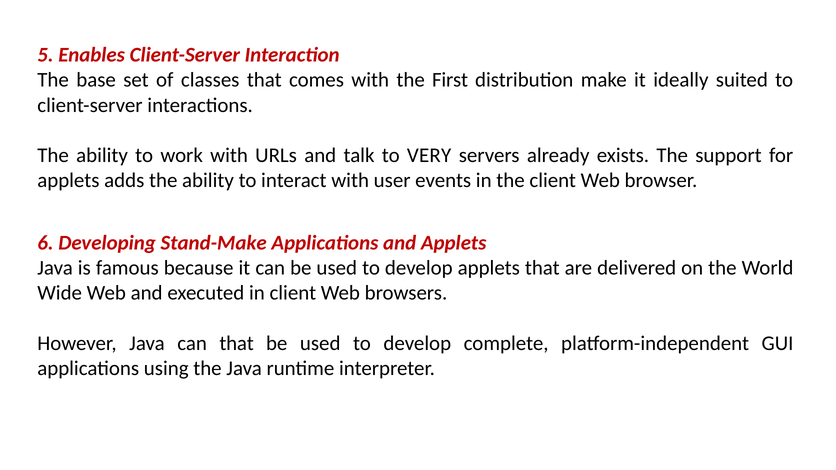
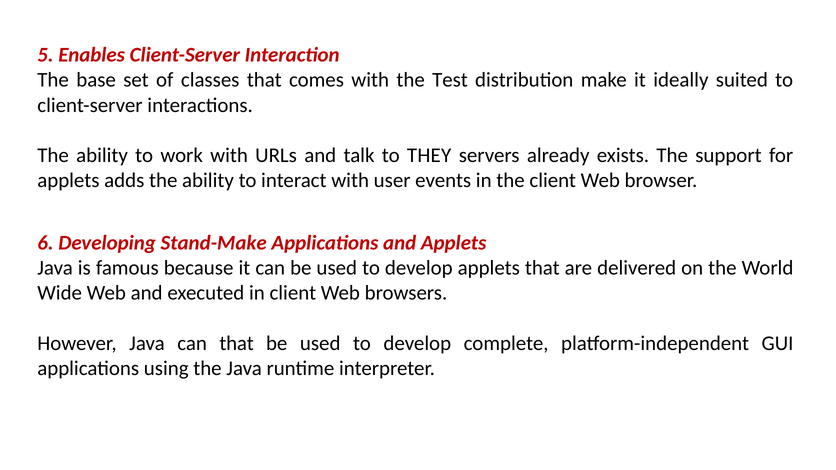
First: First -> Test (450, 80)
VERY: VERY -> THEY (429, 155)
